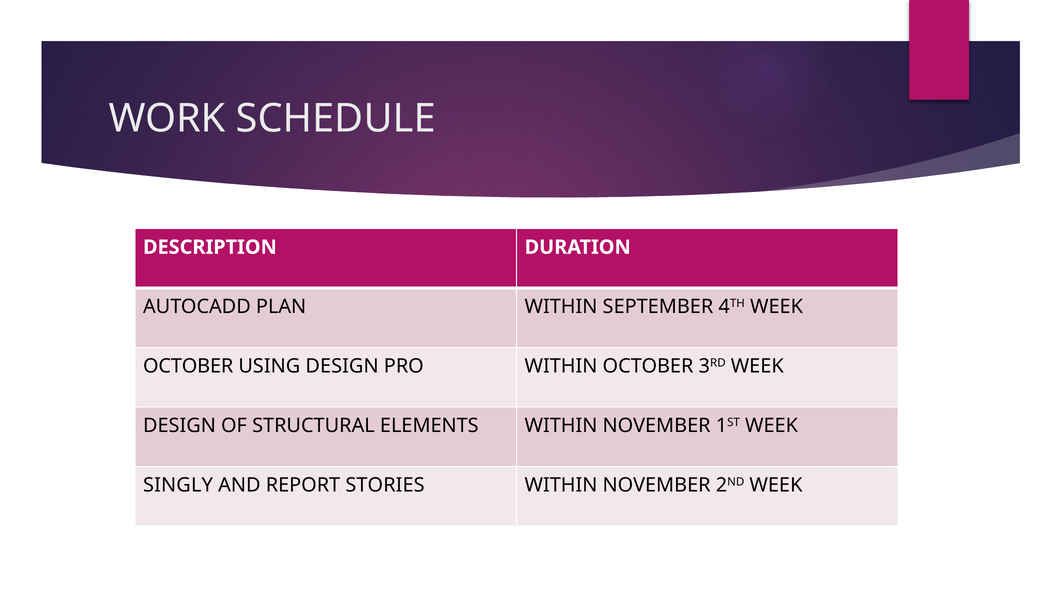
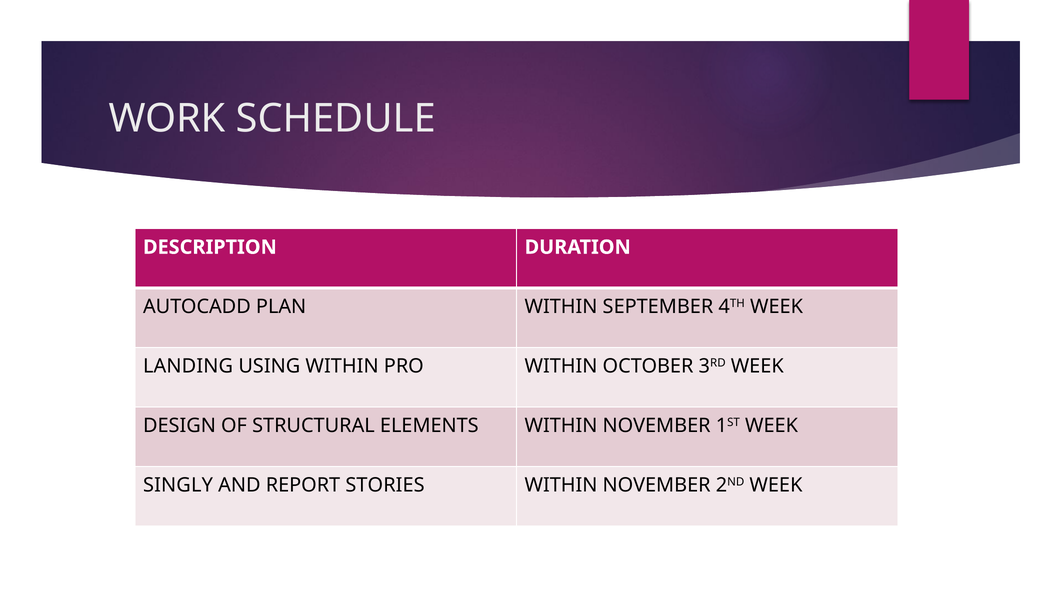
OCTOBER: OCTOBER -> LANDING (188, 366)
USING DESIGN: DESIGN -> WITHIN (342, 366)
